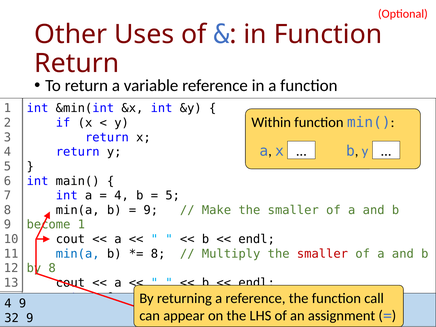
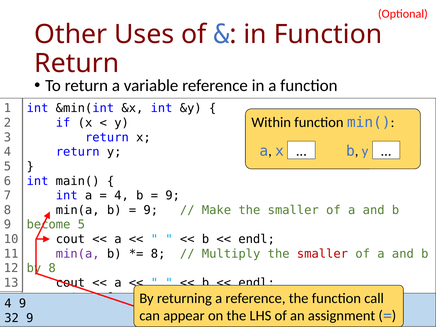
5: 5 -> 9 (173, 196)
become 1: 1 -> 5 (81, 225)
min(a colour: blue -> purple (78, 254)
